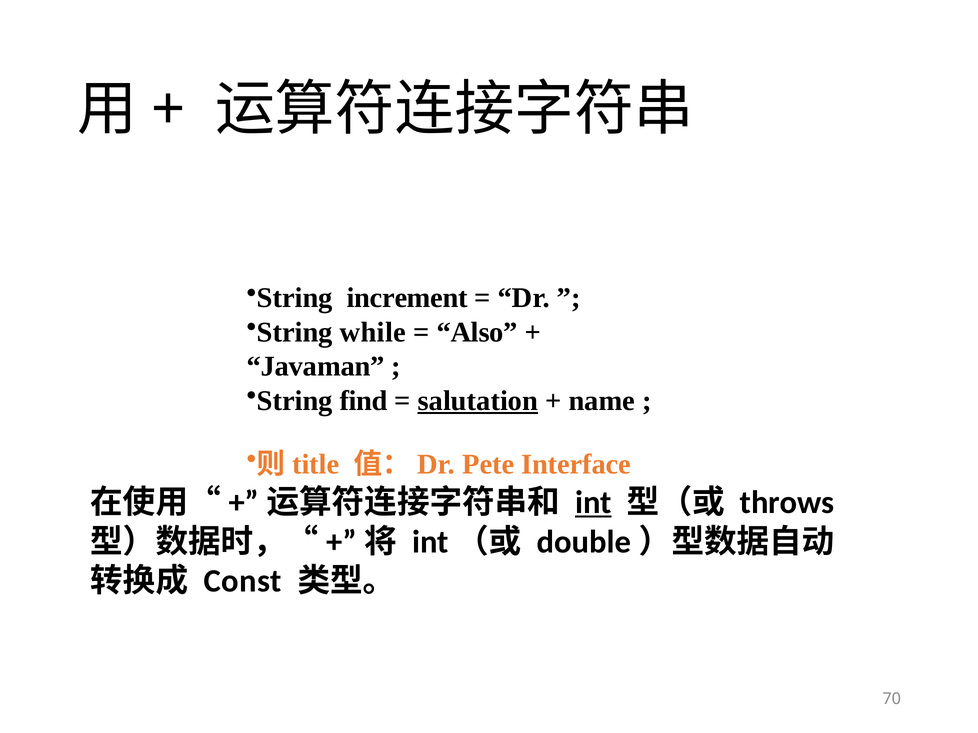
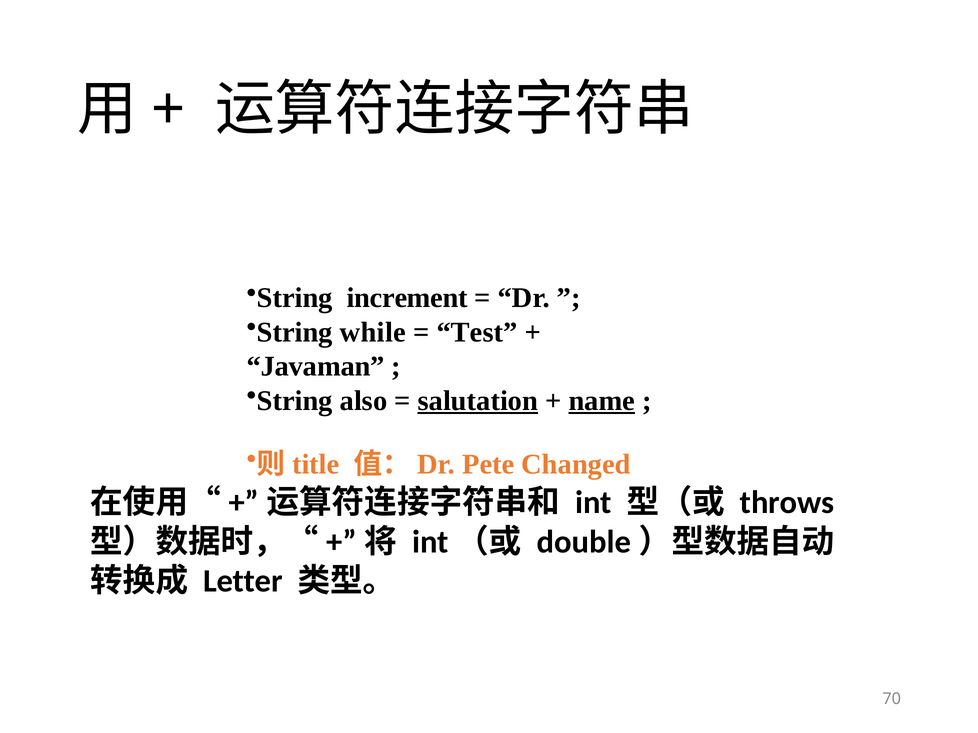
Also: Also -> Test (477, 332)
find: find -> also (364, 401)
name underline: none -> present (602, 401)
Interface: Interface -> Changed (576, 464)
int underline: present -> none (594, 503)
Const: Const -> Letter (243, 581)
